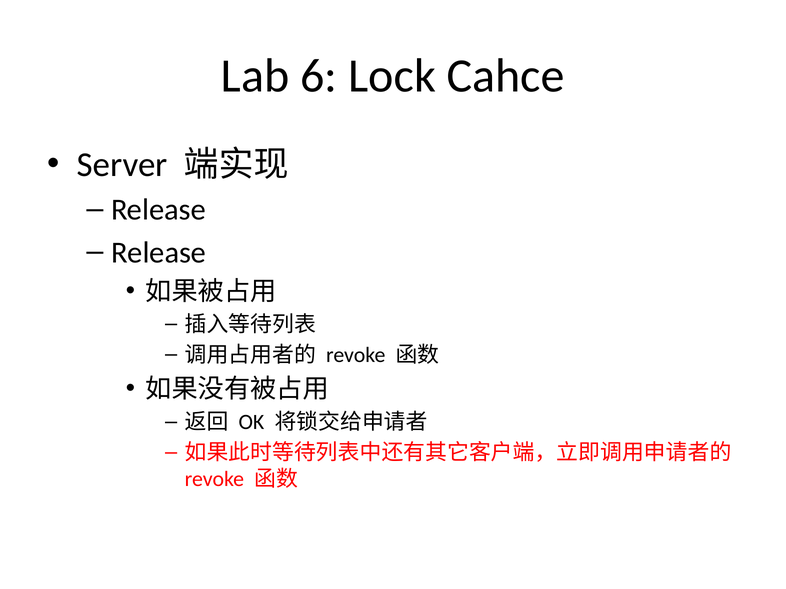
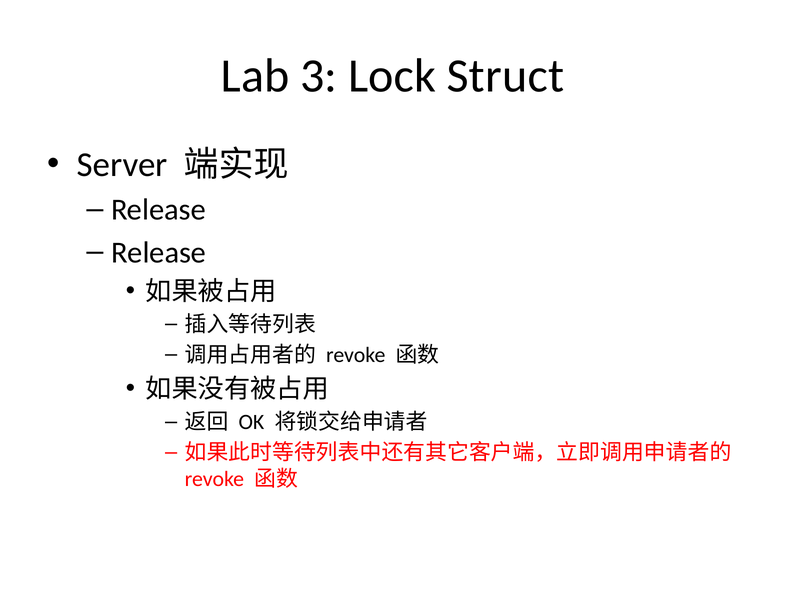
6: 6 -> 3 (319, 76)
Cahce: Cahce -> Struct (506, 76)
